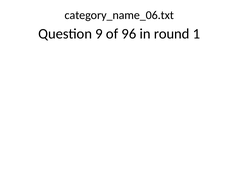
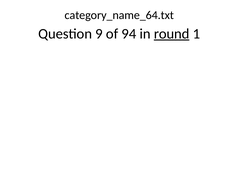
category_name_06.txt: category_name_06.txt -> category_name_64.txt (119, 15)
96: 96 -> 94 (129, 34)
round underline: none -> present (172, 34)
